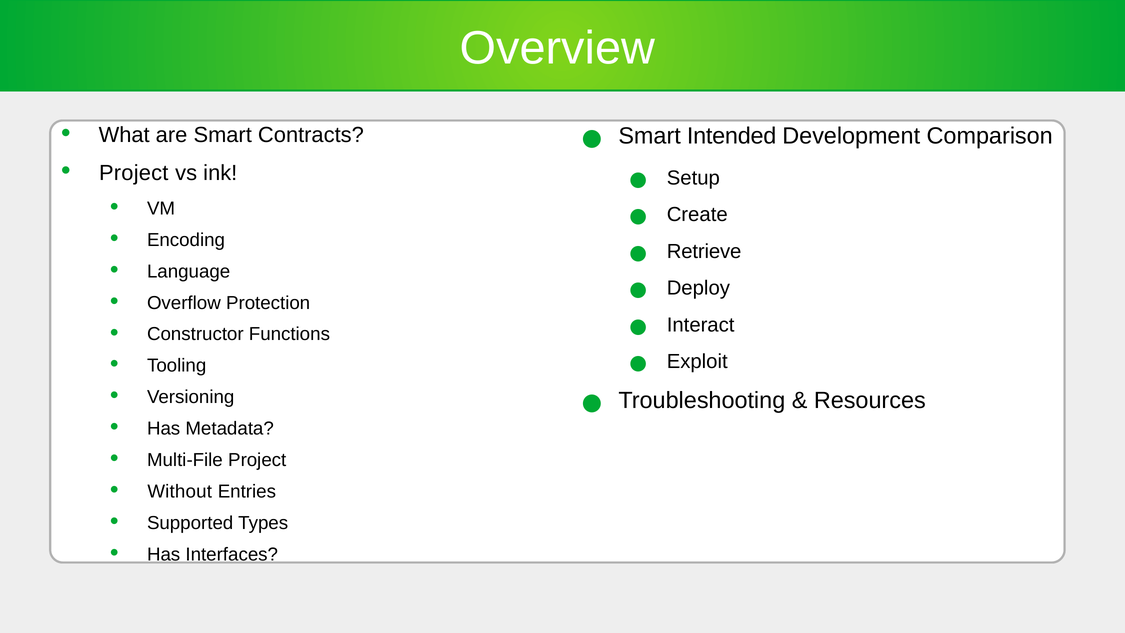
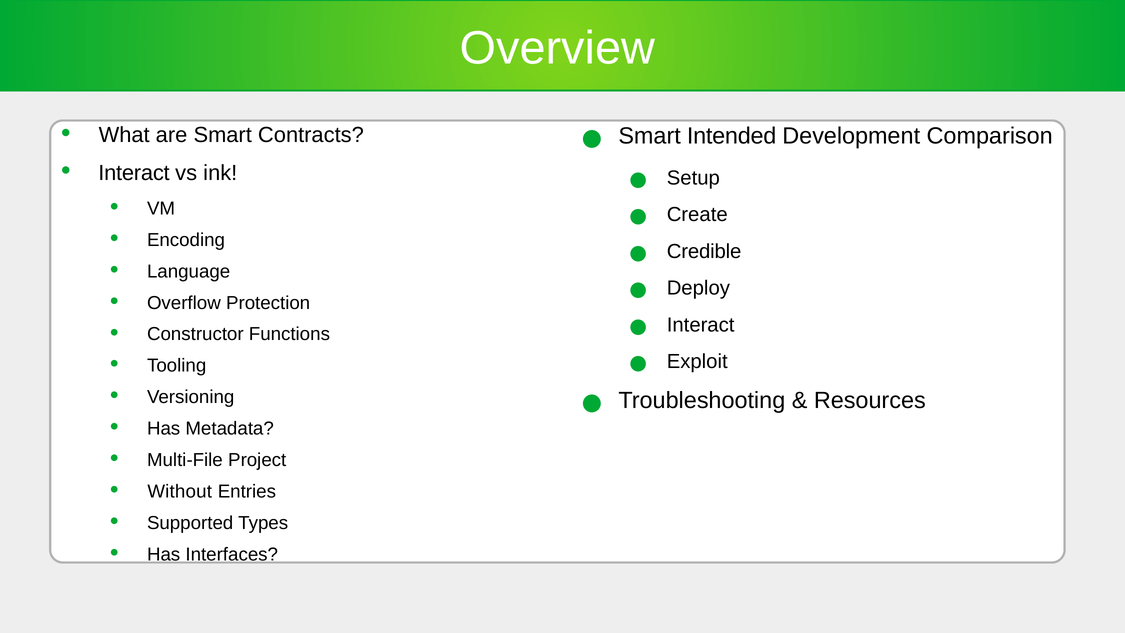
Project: Project -> Interact (134, 173)
Retrieve: Retrieve -> Credible (704, 251)
